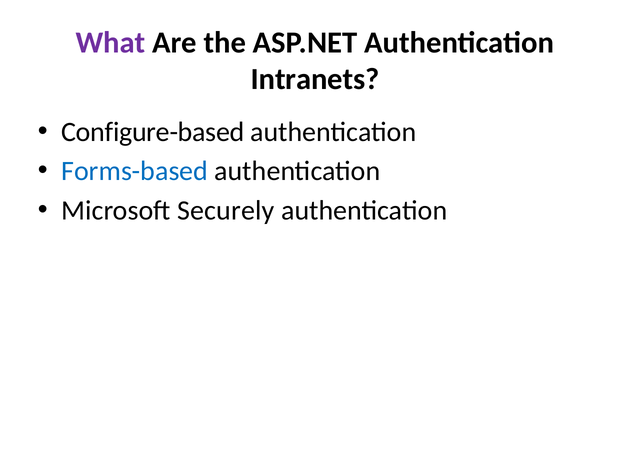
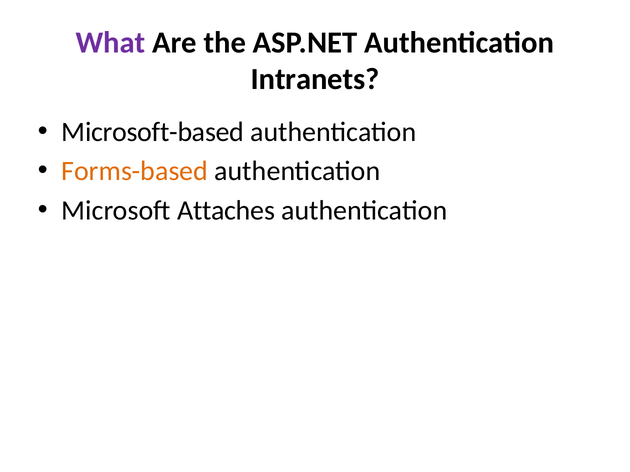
Configure-based: Configure-based -> Microsoft-based (153, 132)
Forms-based colour: blue -> orange (135, 171)
Securely: Securely -> Attaches (226, 211)
